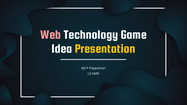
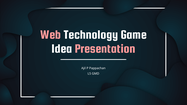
Presentation colour: yellow -> pink (105, 49)
